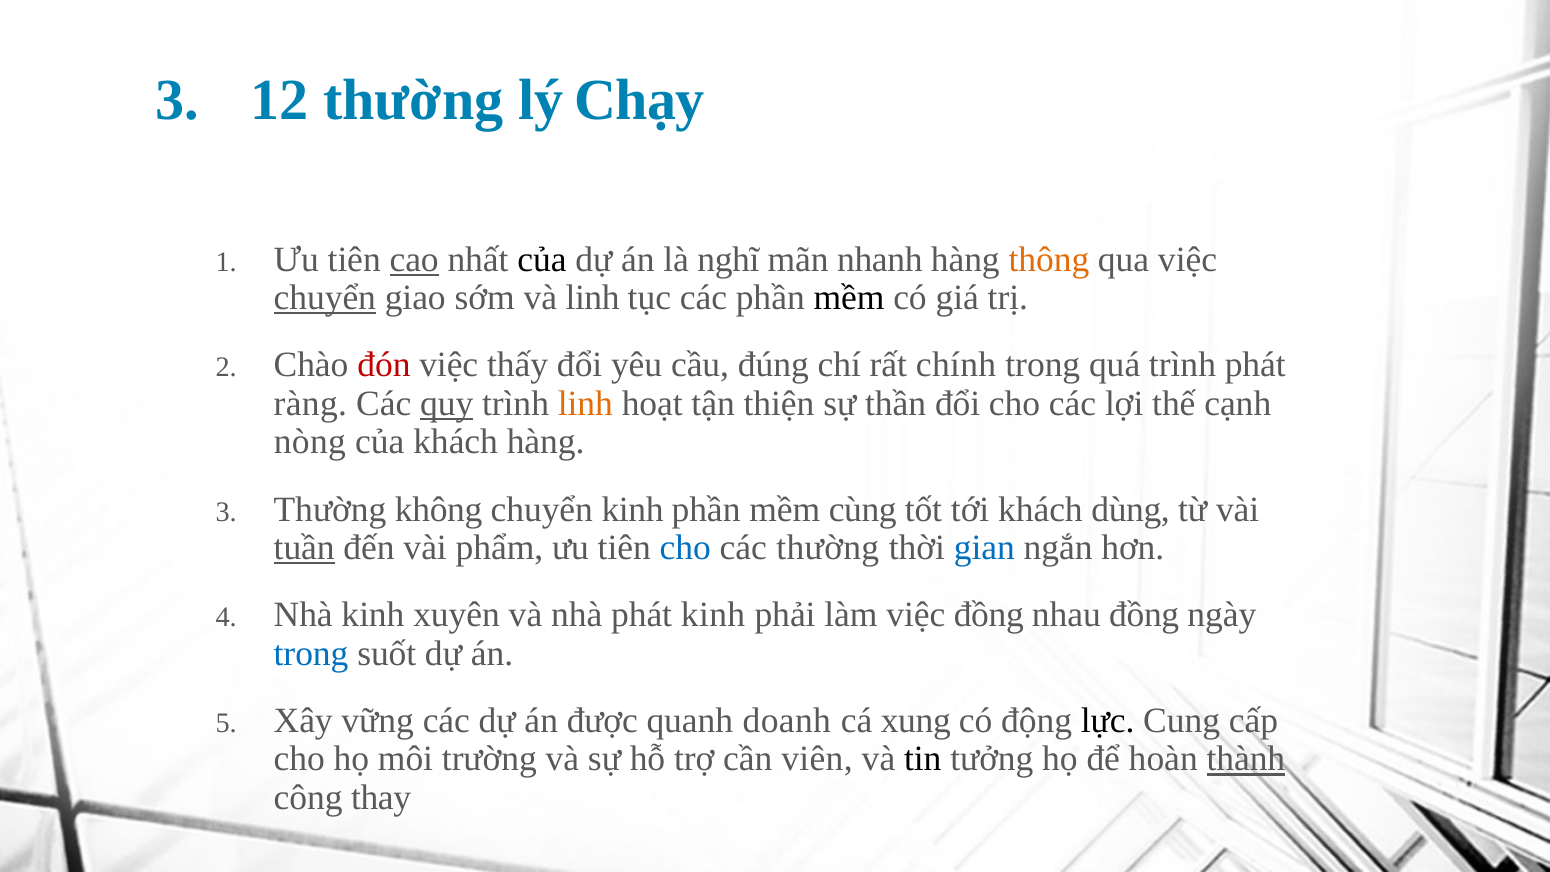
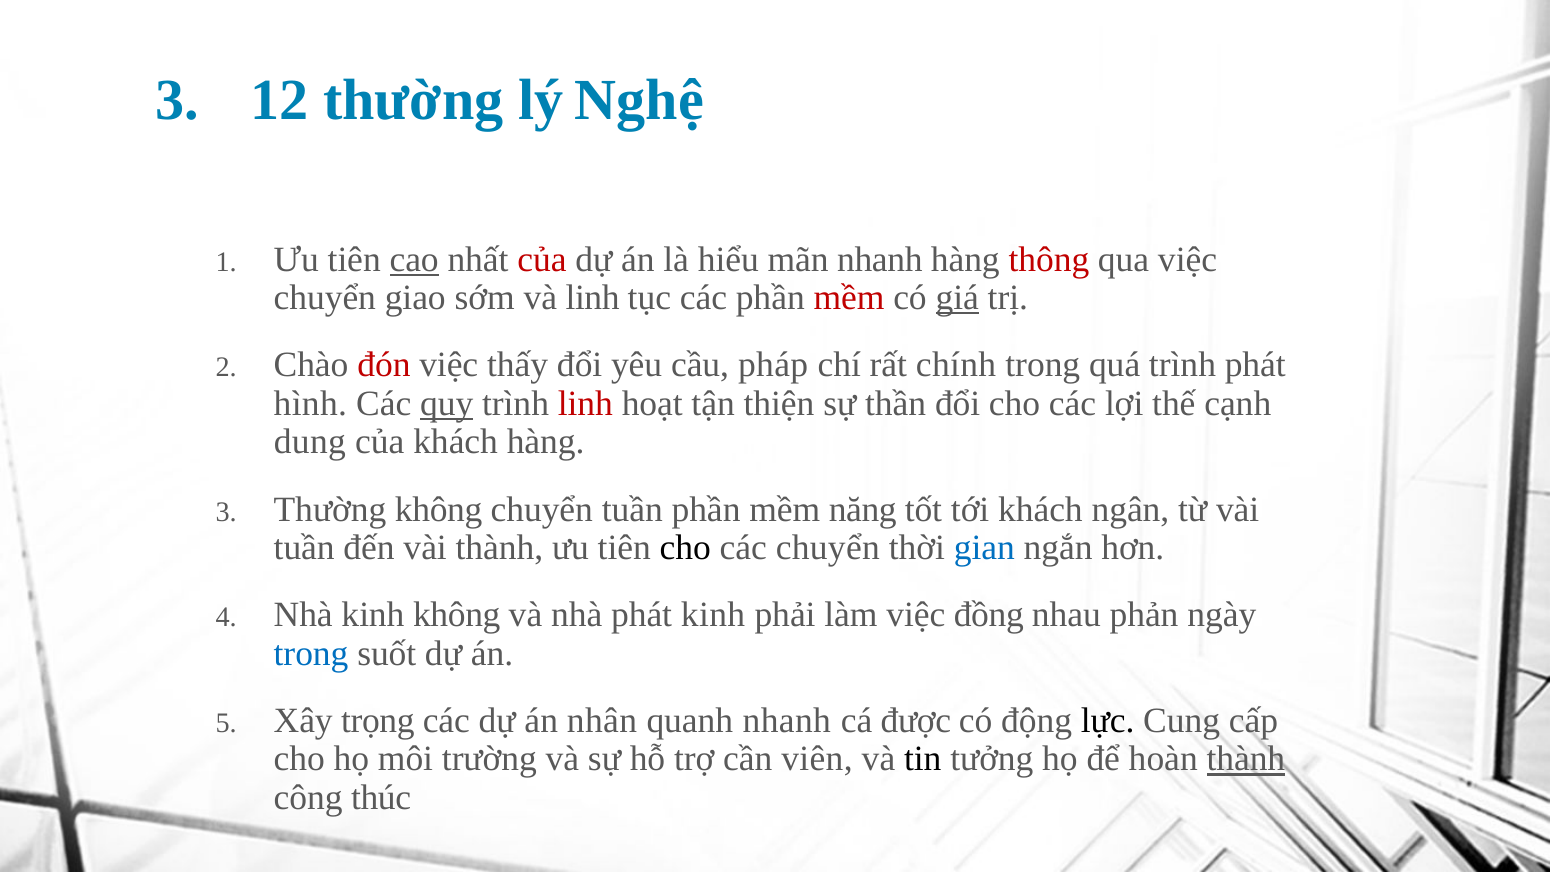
Chạy: Chạy -> Nghệ (639, 101)
của colour: black -> red (542, 259)
nghĩ: nghĩ -> hiểu (728, 259)
thông colour: orange -> red (1049, 259)
chuyển underline: present -> none (325, 298)
mềm colour: black -> red (849, 298)
giá underline: none -> present (957, 298)
đúng: đúng -> pháp (773, 365)
ràng: ràng -> hình (310, 404)
linh colour: orange -> red (585, 404)
nòng: nòng -> dung (310, 442)
chuyển kinh: kinh -> tuần (632, 509)
cùng: cùng -> năng (863, 509)
dùng: dùng -> ngân (1130, 509)
tuần underline: present -> none (304, 548)
vài phẩm: phẩm -> thành (499, 548)
cho colour: blue -> black (685, 548)
các thường: thường -> chuyển (828, 548)
kinh xuyên: xuyên -> không (457, 615)
nhau đồng: đồng -> phản (1144, 615)
vững: vững -> trọng (378, 721)
được: được -> nhân (602, 721)
quanh doanh: doanh -> nhanh (787, 721)
xung: xung -> được (916, 721)
thay: thay -> thúc (381, 798)
